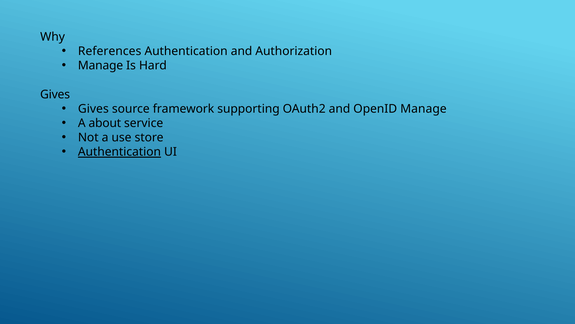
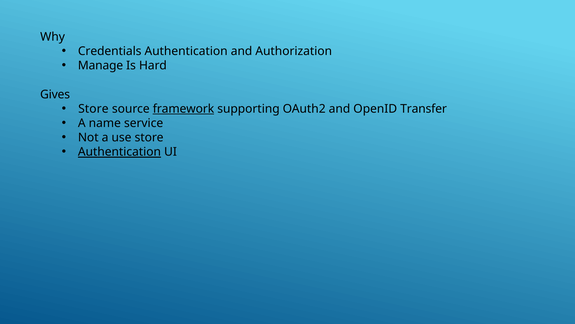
References: References -> Credentials (110, 51)
Gives: Gives -> Store (93, 109)
framework underline: none -> present (183, 109)
OpenID Manage: Manage -> Transfer (424, 109)
about: about -> name (105, 123)
